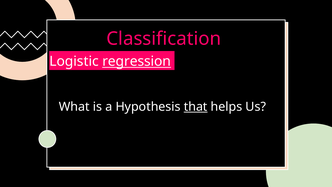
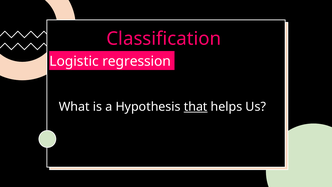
regression underline: present -> none (137, 61)
